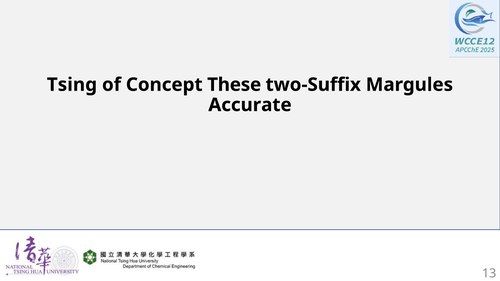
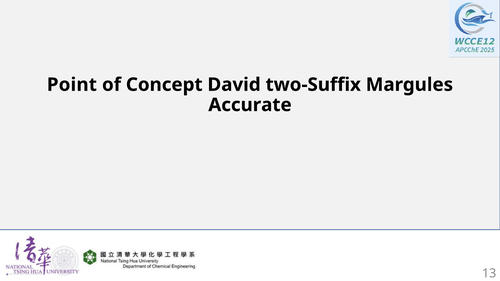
Tsing: Tsing -> Point (72, 85)
These: These -> David (234, 85)
